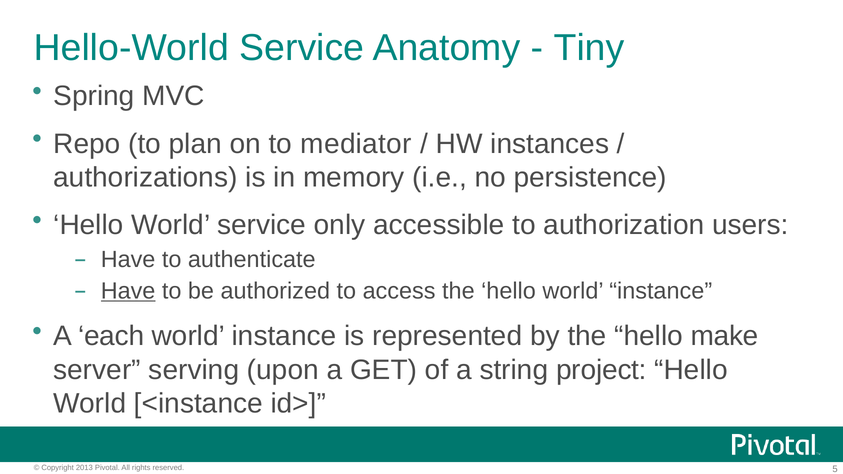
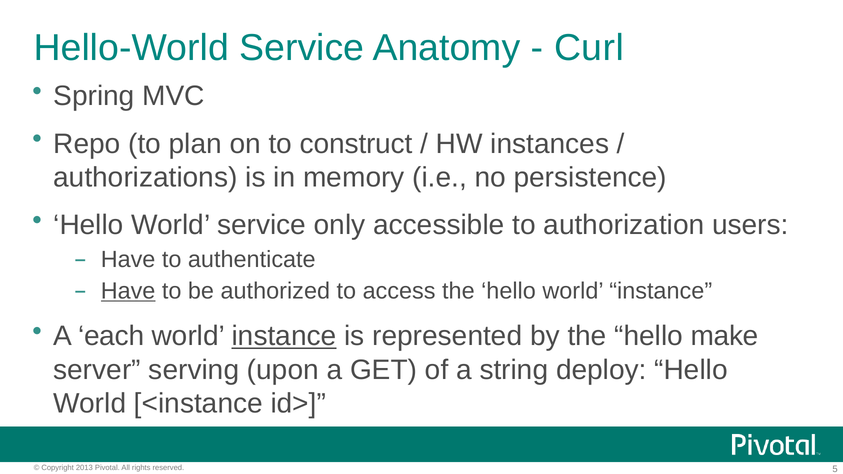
Tiny: Tiny -> Curl (589, 48)
mediator: mediator -> construct (356, 144)
instance underline: none -> present (284, 336)
project: project -> deploy (601, 370)
